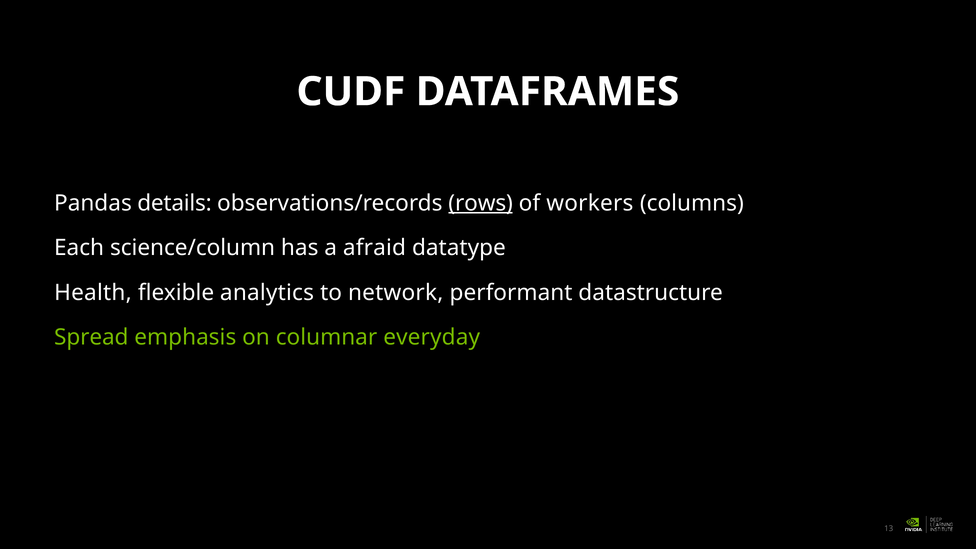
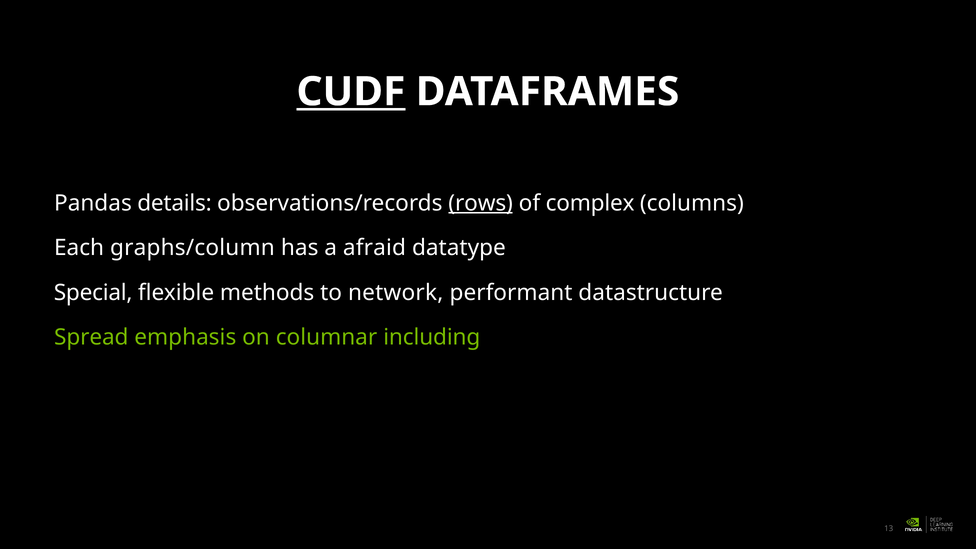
CUDF underline: none -> present (351, 92)
workers: workers -> complex (590, 203)
science/column: science/column -> graphs/column (192, 248)
Health: Health -> Special (93, 293)
analytics: analytics -> methods (267, 293)
everyday: everyday -> including (432, 338)
